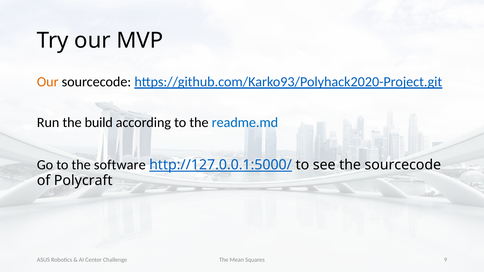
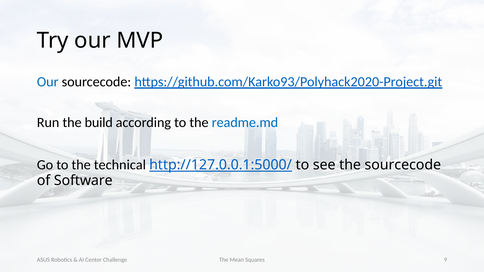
Our colour: orange -> blue (48, 82)
software: software -> technical (120, 165)
Polycraft: Polycraft -> Software (83, 181)
